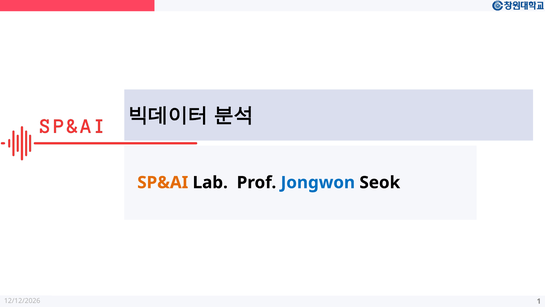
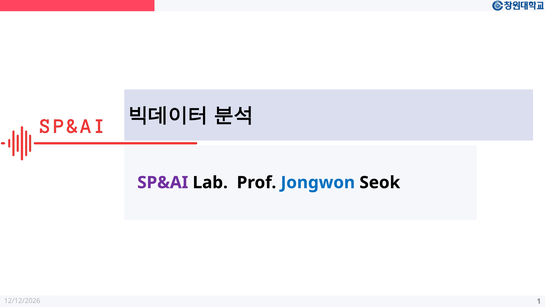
SP&AI colour: orange -> purple (163, 182)
